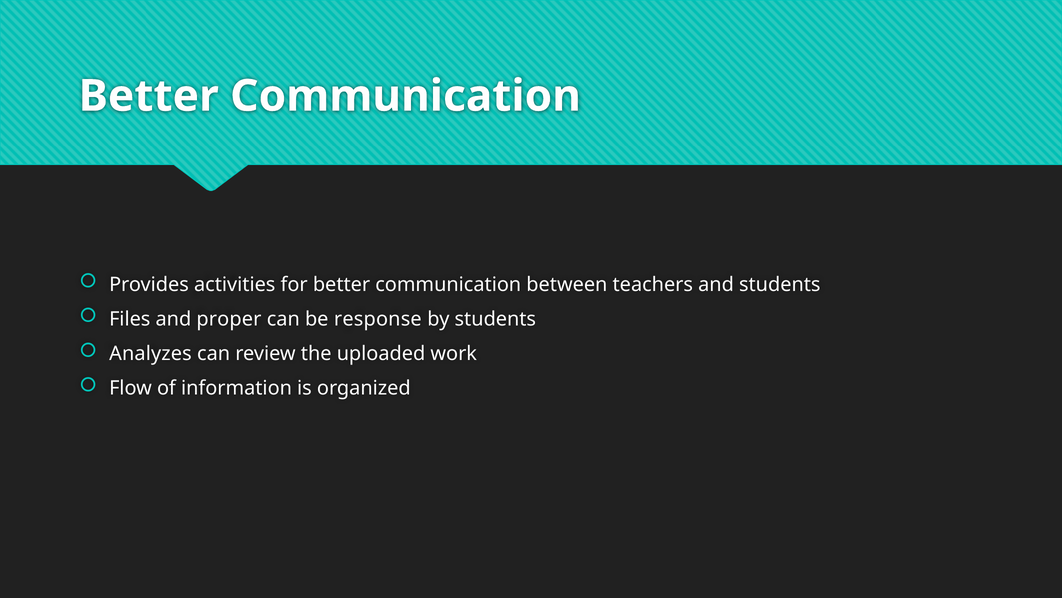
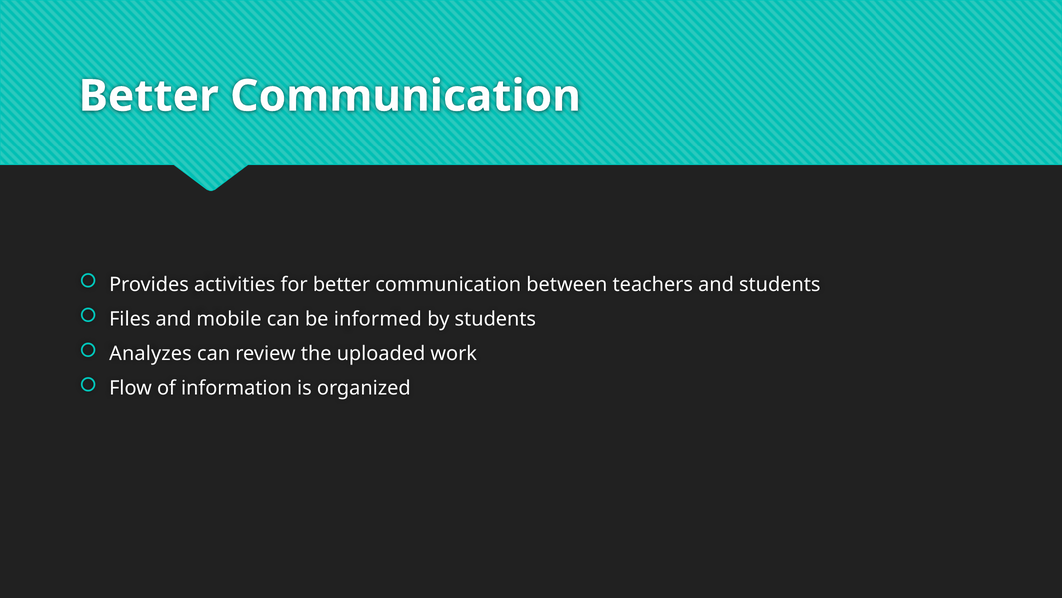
proper: proper -> mobile (229, 319)
response: response -> informed (378, 319)
